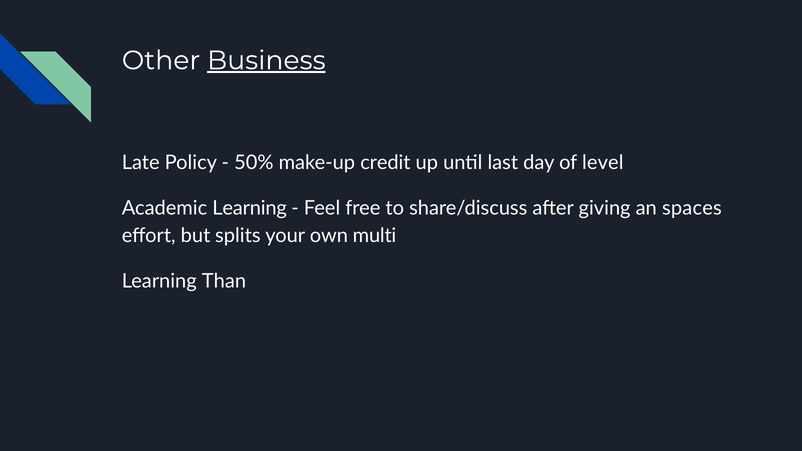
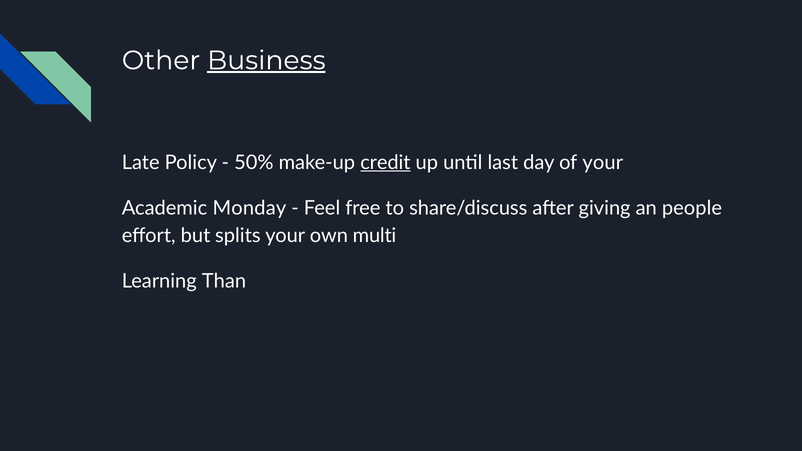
credit underline: none -> present (385, 163)
of level: level -> your (603, 163)
Academic Learning: Learning -> Monday (249, 208)
spaces: spaces -> people (692, 208)
